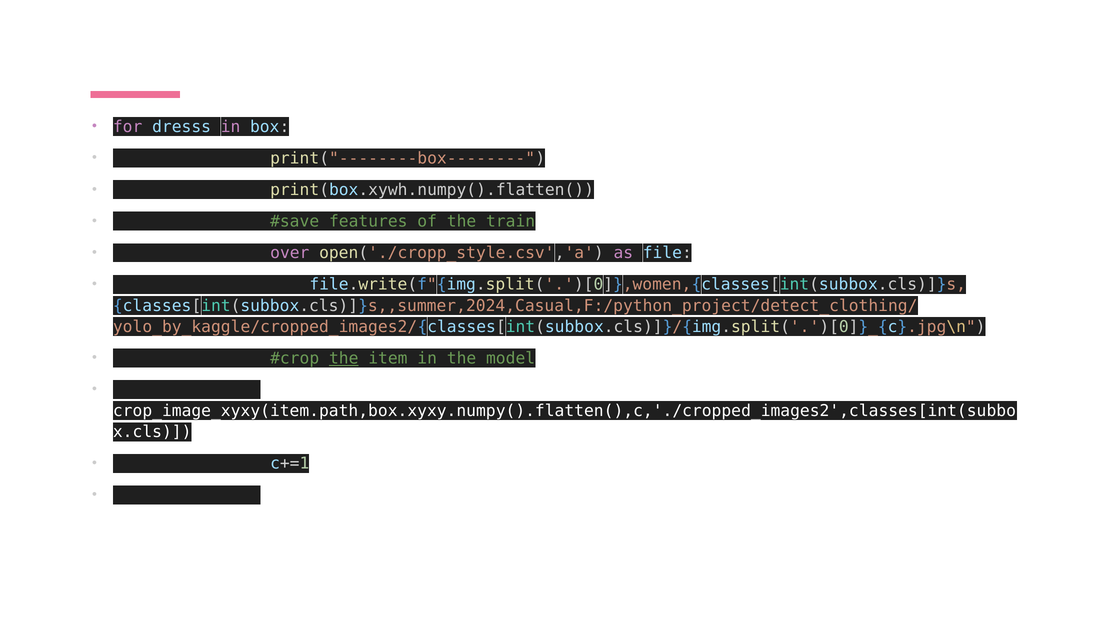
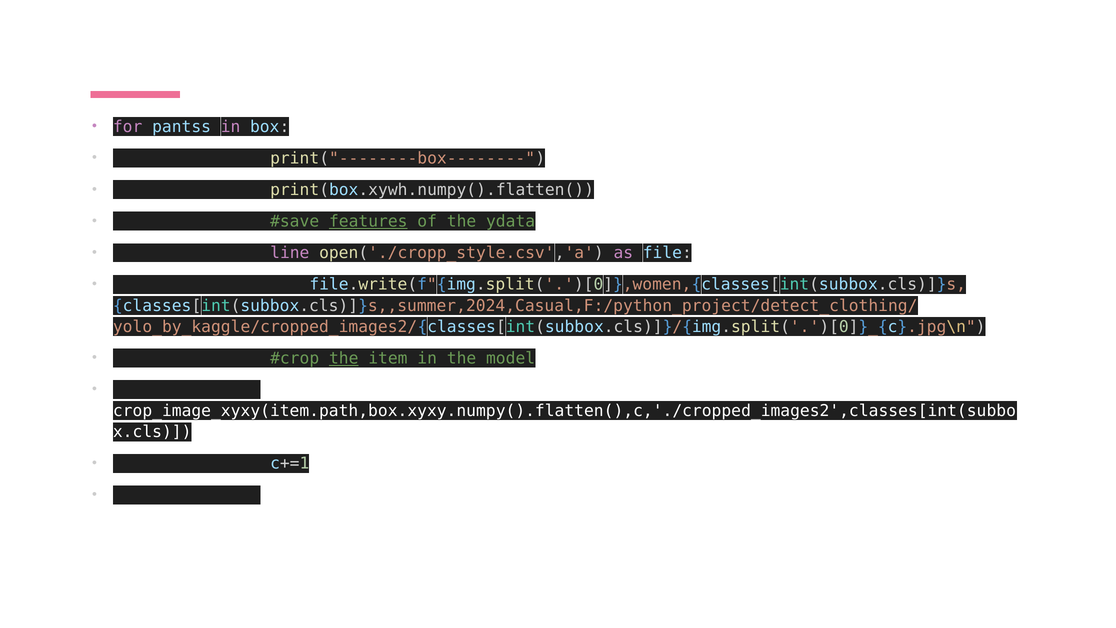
dresss: dresss -> pantss (182, 127)
features underline: none -> present (368, 221)
train: train -> ydata (511, 221)
over: over -> line (290, 253)
